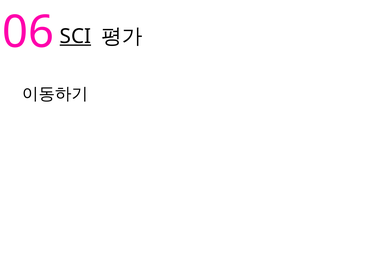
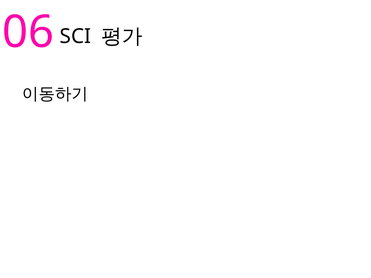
SCI underline: present -> none (75, 36)
